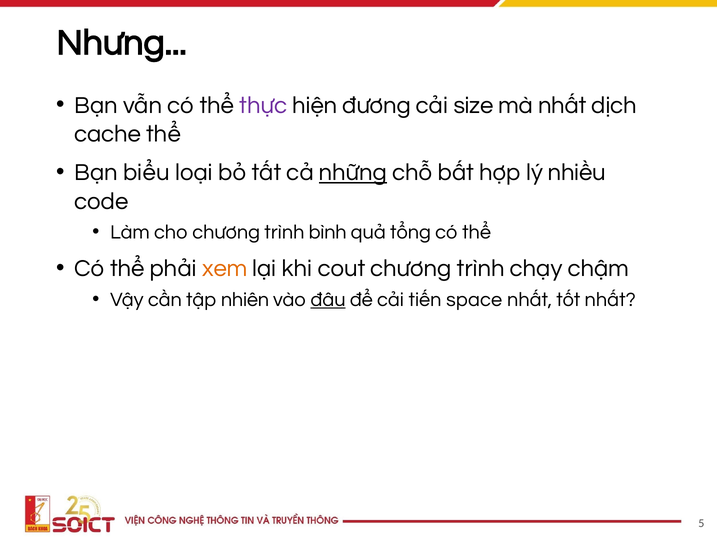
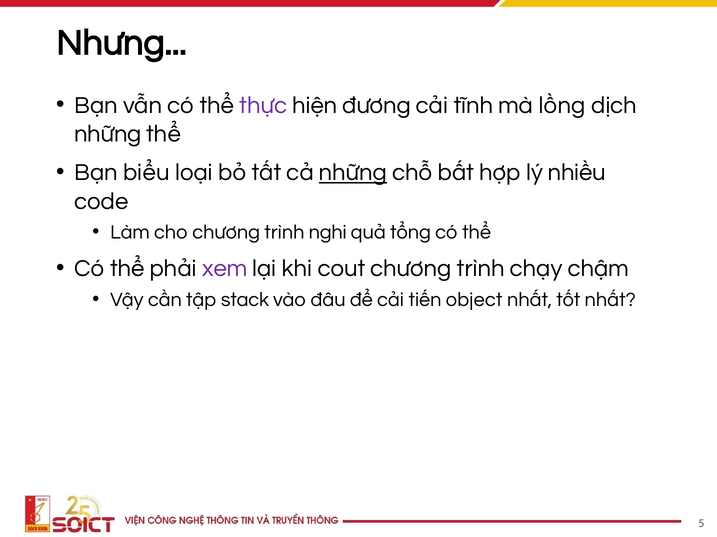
size: size -> tĩnh (473, 105)
mà nhất: nhất -> lồng (562, 105)
cache: cache -> những (108, 134)
bình: bình -> nghi (328, 232)
xem colour: orange -> purple (225, 269)
nhiên: nhiên -> stack (245, 300)
đâu underline: present -> none (328, 300)
space: space -> object (474, 300)
